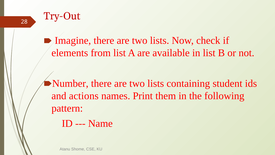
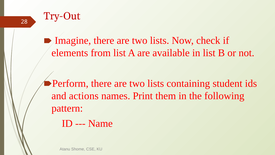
Number: Number -> Perform (70, 83)
